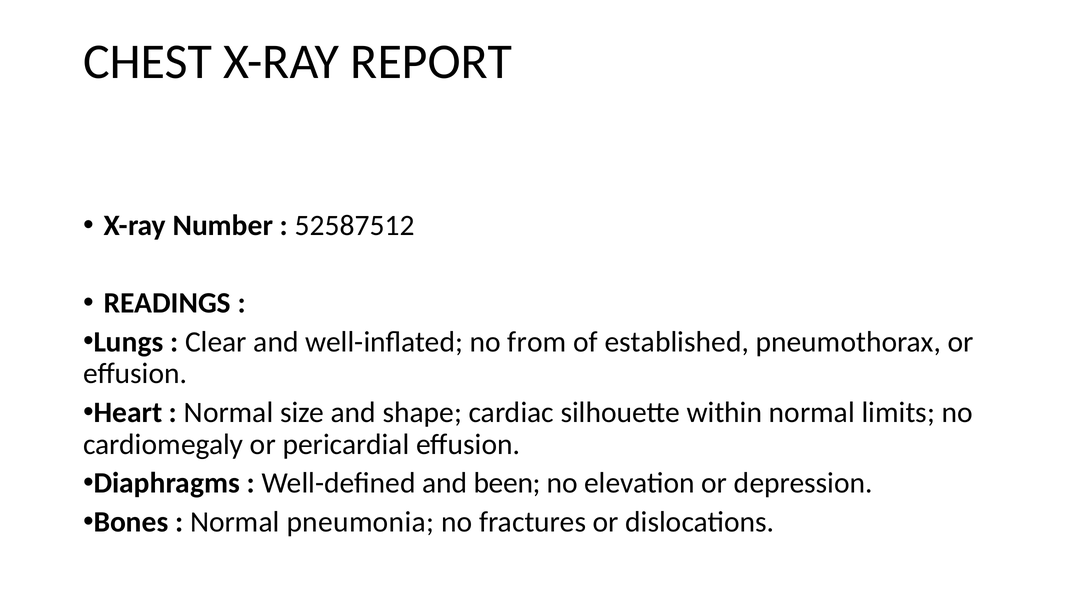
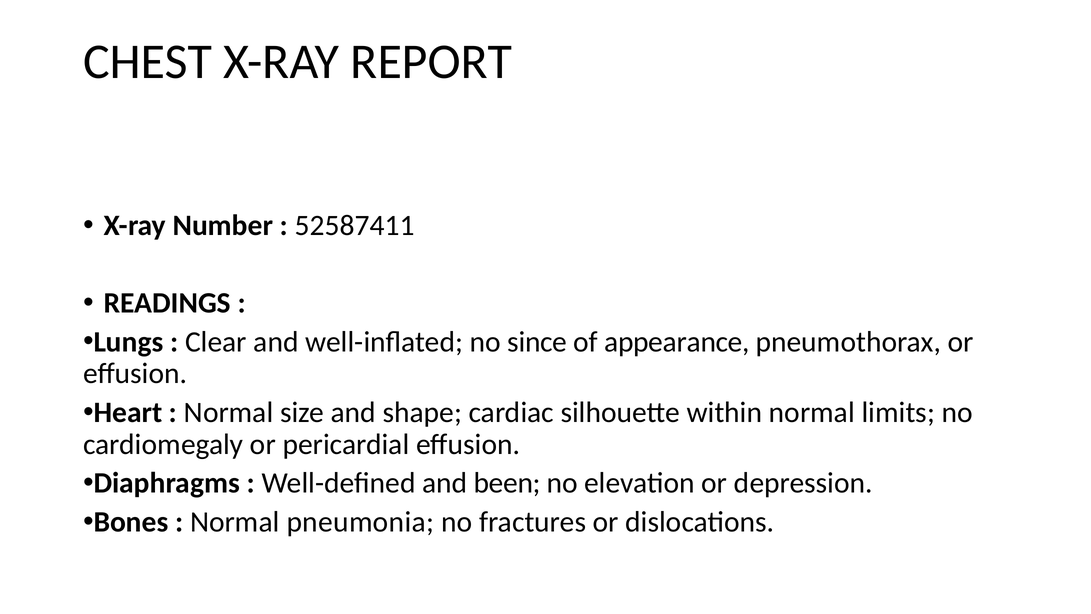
52587512: 52587512 -> 52587411 (355, 225)
from: from -> since (537, 342)
established: established -> appearance (677, 342)
